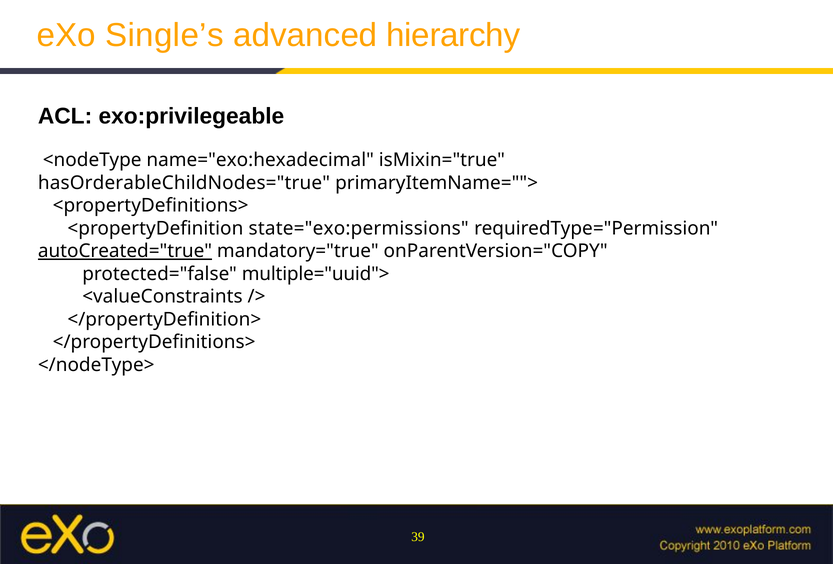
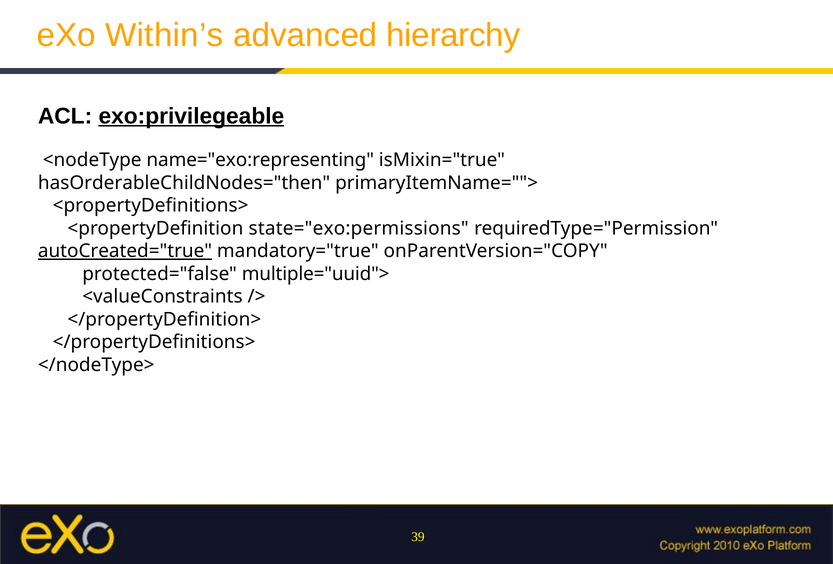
Single’s: Single’s -> Within’s (164, 35)
exo:privilegeable underline: none -> present (191, 116)
name="exo:hexadecimal: name="exo:hexadecimal -> name="exo:representing (260, 160)
hasOrderableChildNodes="true: hasOrderableChildNodes="true -> hasOrderableChildNodes="then (184, 183)
